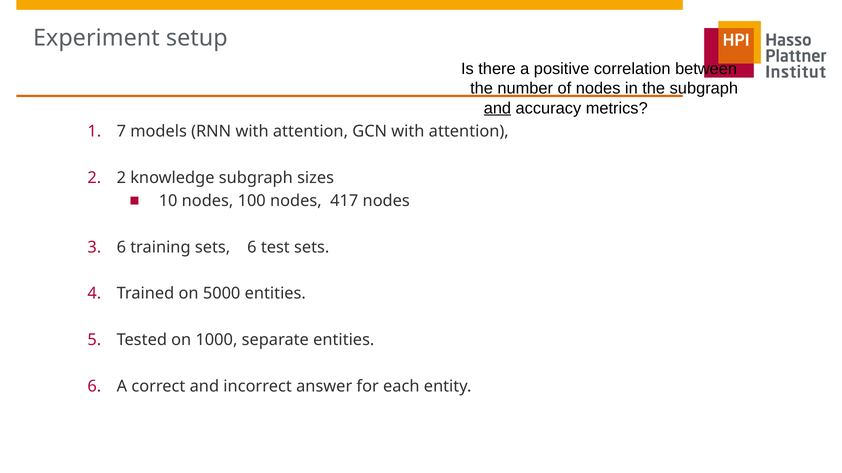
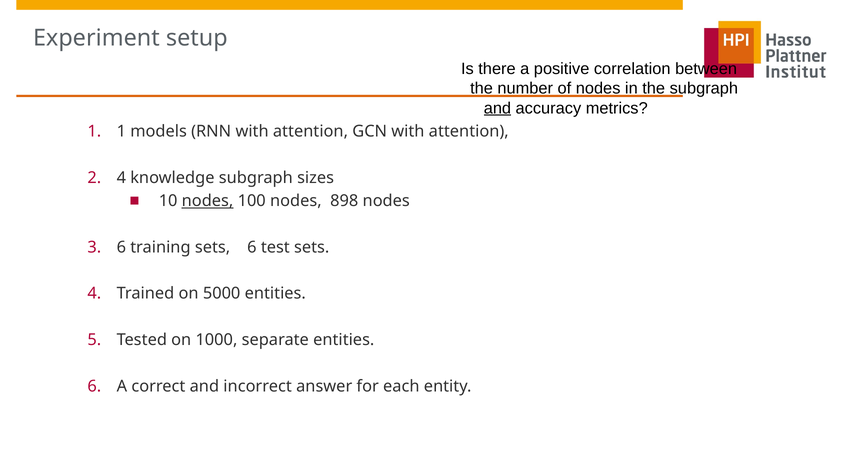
7: 7 -> 1 (121, 132)
2 2: 2 -> 4 (121, 178)
nodes underline: none -> present (208, 201)
417: 417 -> 898 (344, 201)
